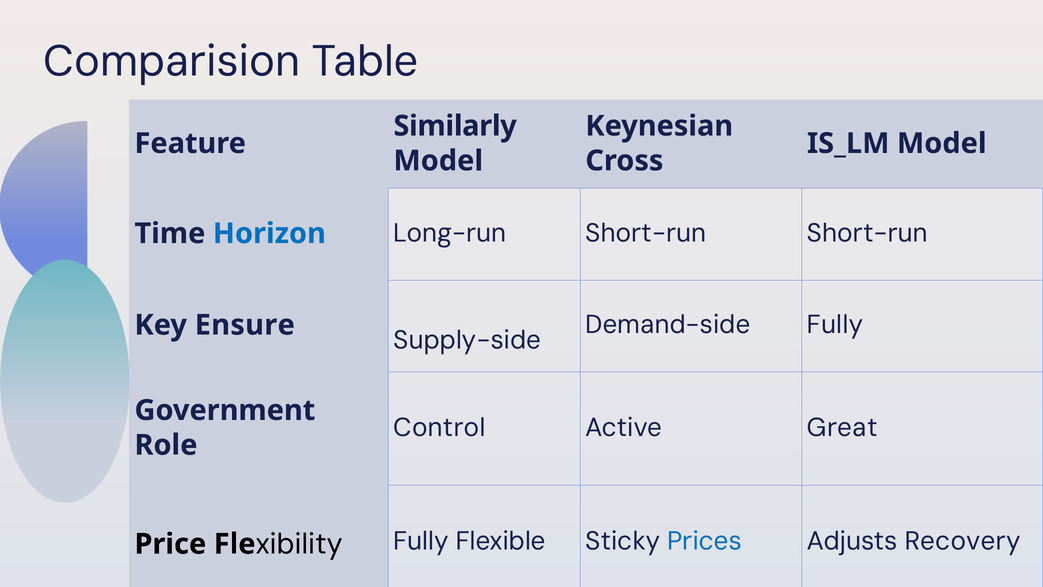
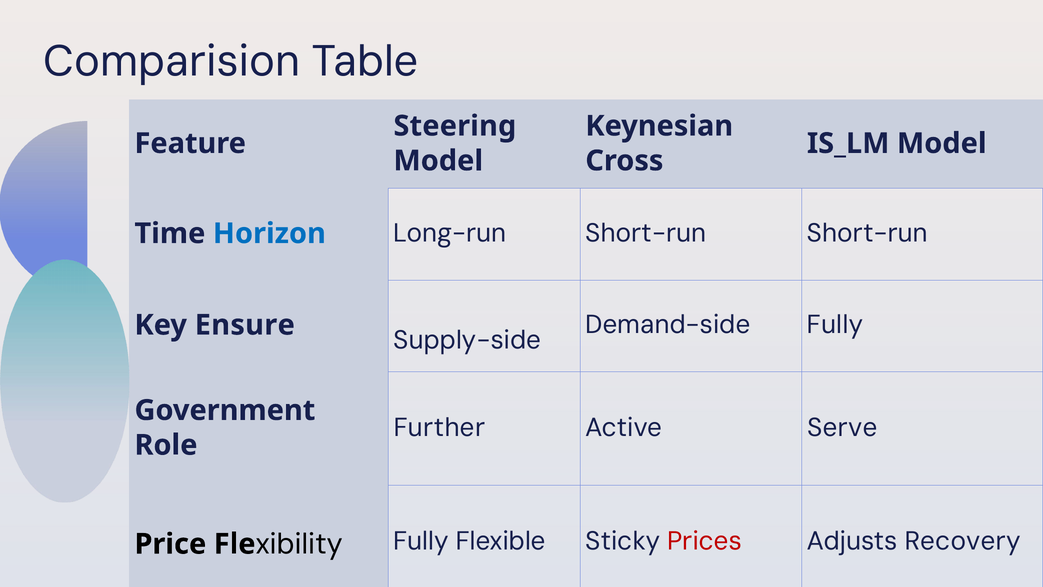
Similarly: Similarly -> Steering (455, 126)
Control: Control -> Further (439, 427)
Great: Great -> Serve (842, 427)
Prices colour: blue -> red (705, 541)
